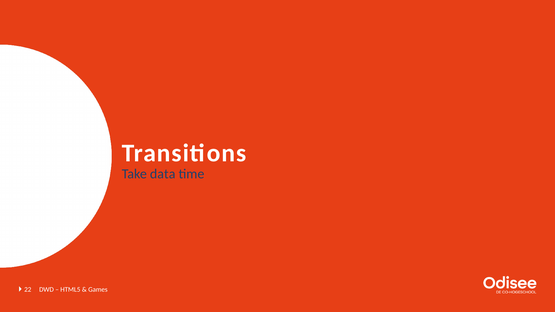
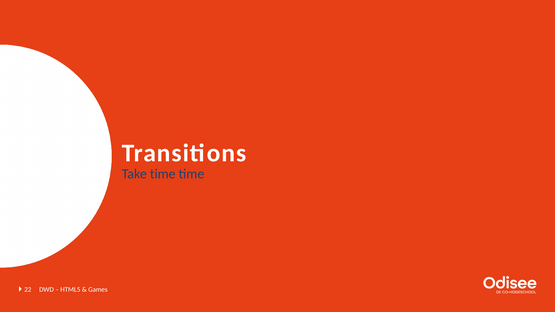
Take data: data -> time (163, 174)
